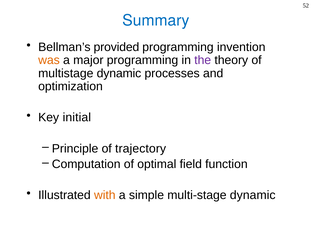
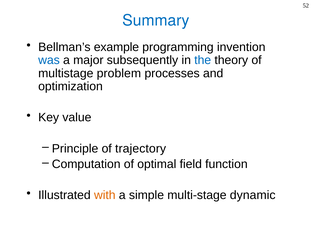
provided: provided -> example (116, 47)
was colour: orange -> blue (49, 60)
major programming: programming -> subsequently (142, 60)
the colour: purple -> blue (203, 60)
multistage dynamic: dynamic -> problem (119, 73)
initial: initial -> value (77, 117)
